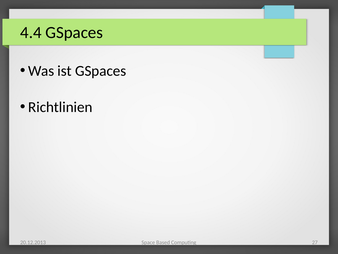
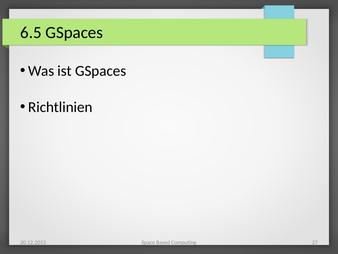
4.4: 4.4 -> 6.5 (31, 32)
